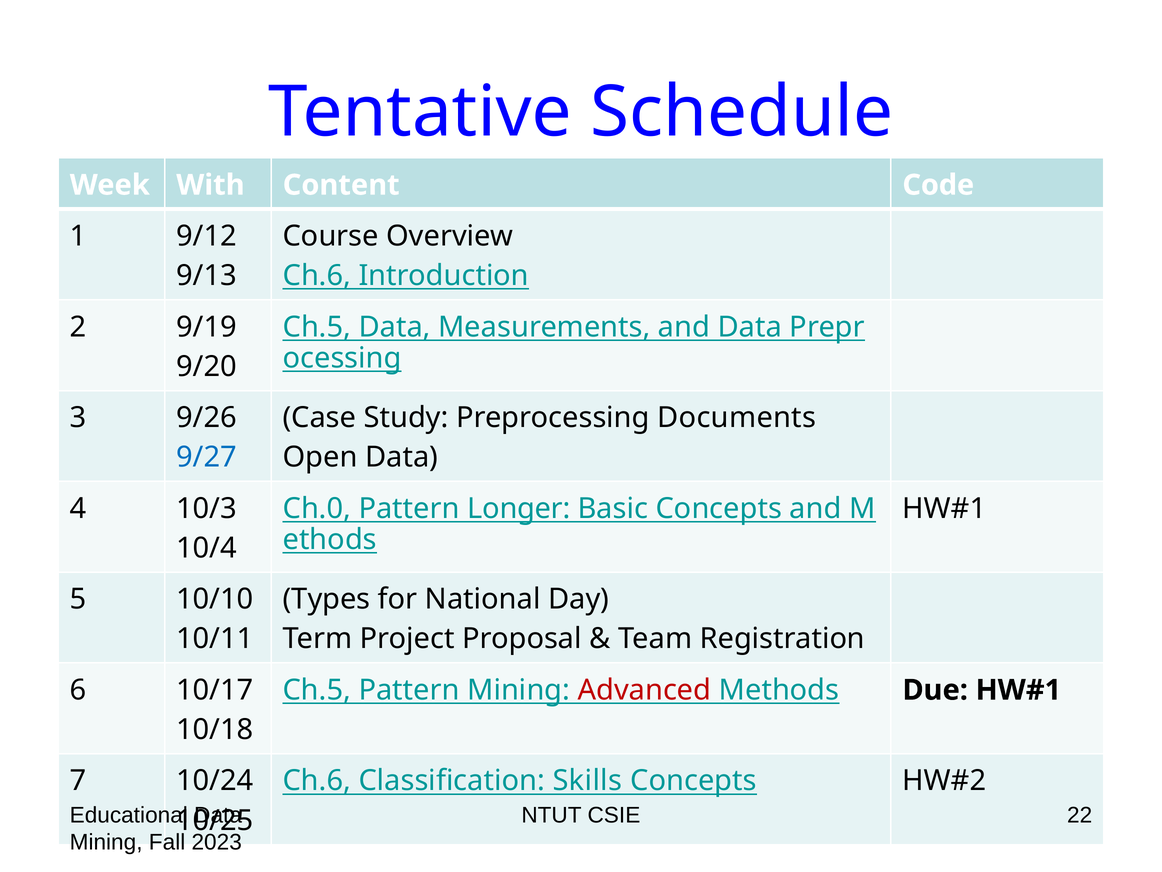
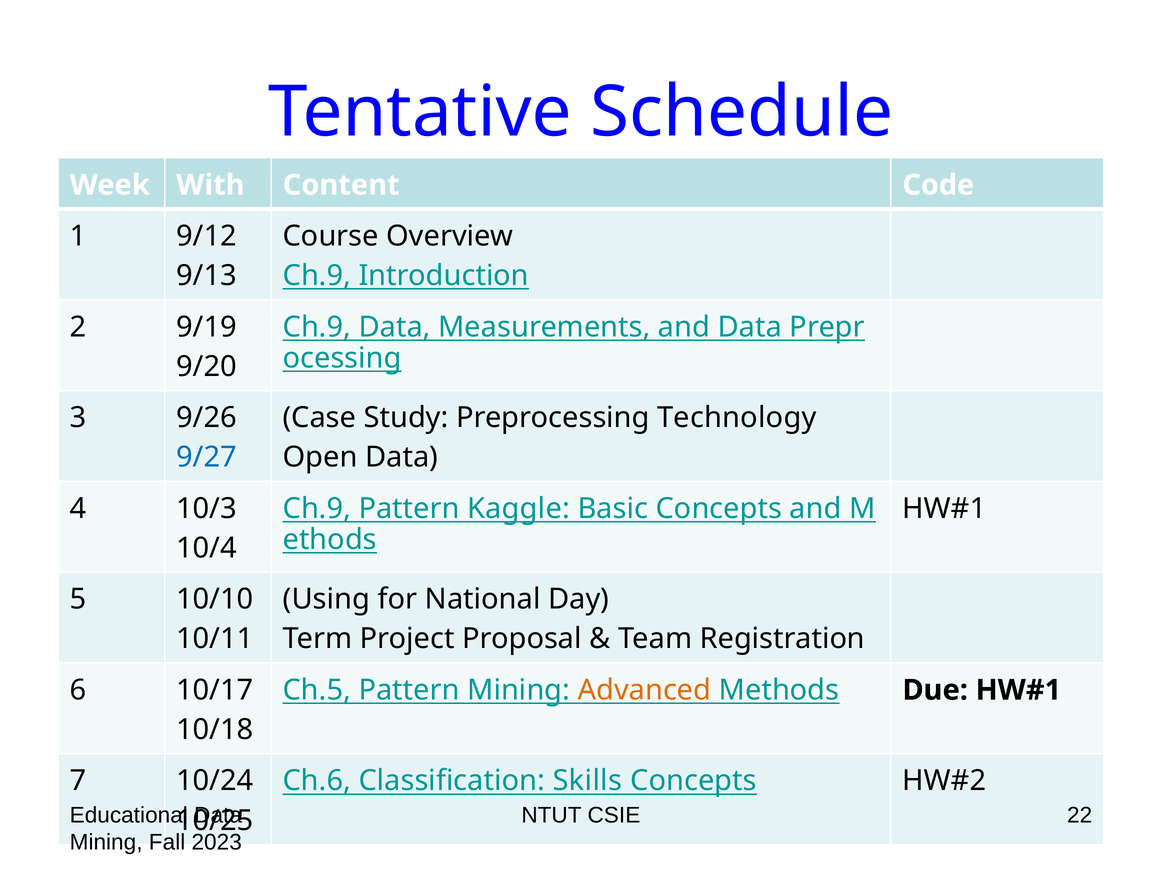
Ch.6: Ch.6 -> Ch.9 (317, 276)
Ch.5: Ch.5 -> Ch.9 (317, 327)
Documents: Documents -> Technology (737, 418)
Ch.0: Ch.0 -> Ch.9 (317, 508)
Longer: Longer -> Kaggle (519, 508)
Types: Types -> Using (326, 599)
Advanced colour: red -> orange (644, 690)
